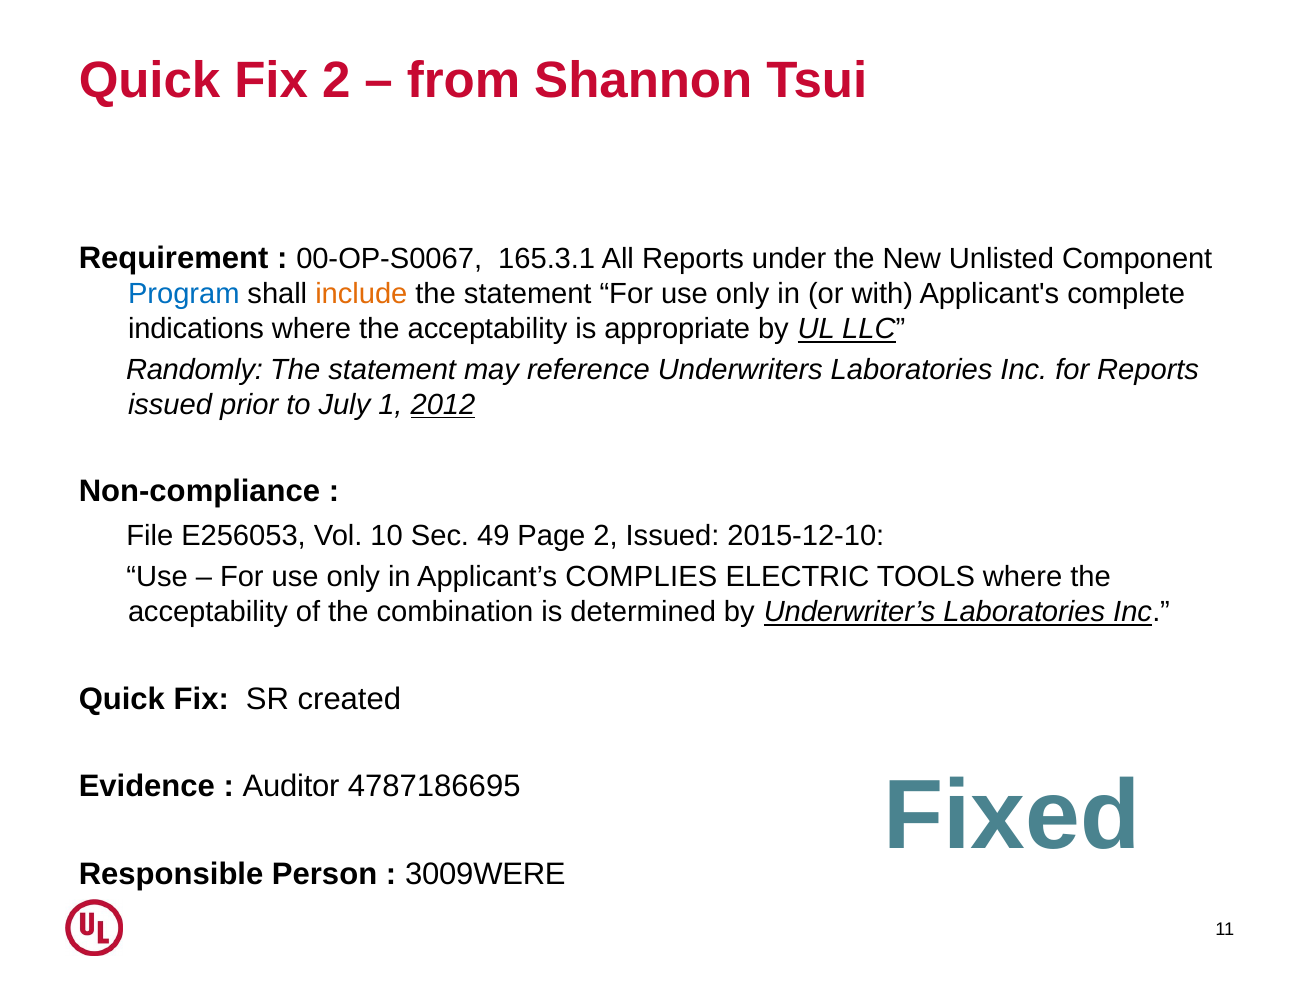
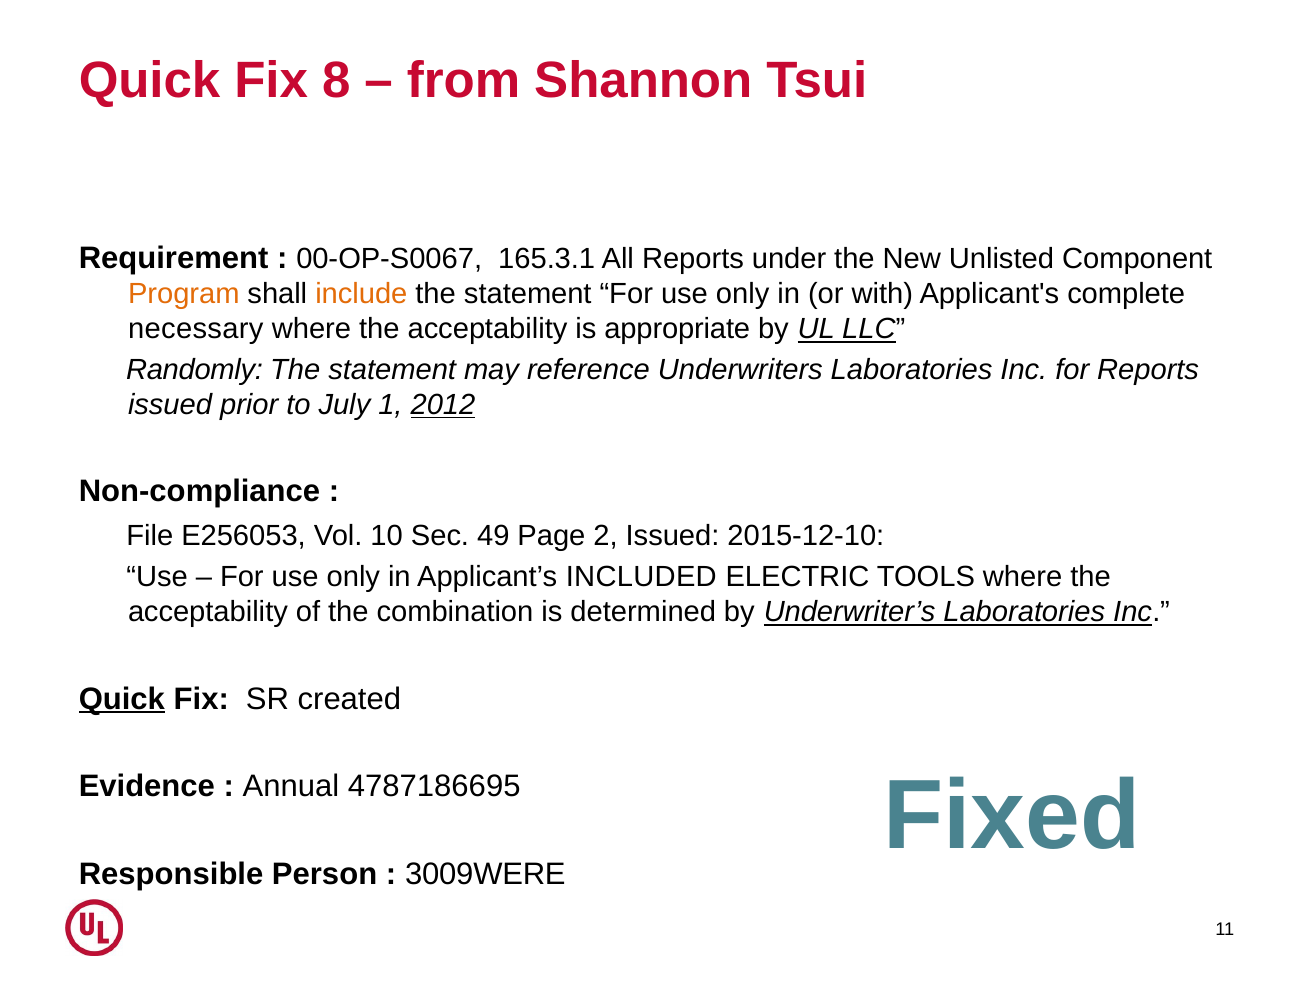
Fix 2: 2 -> 8 (336, 80)
Program colour: blue -> orange (184, 294)
indications: indications -> necessary (196, 329)
COMPLIES: COMPLIES -> INCLUDED (641, 577)
Quick underline: none -> present (122, 699)
Auditor: Auditor -> Annual (291, 786)
